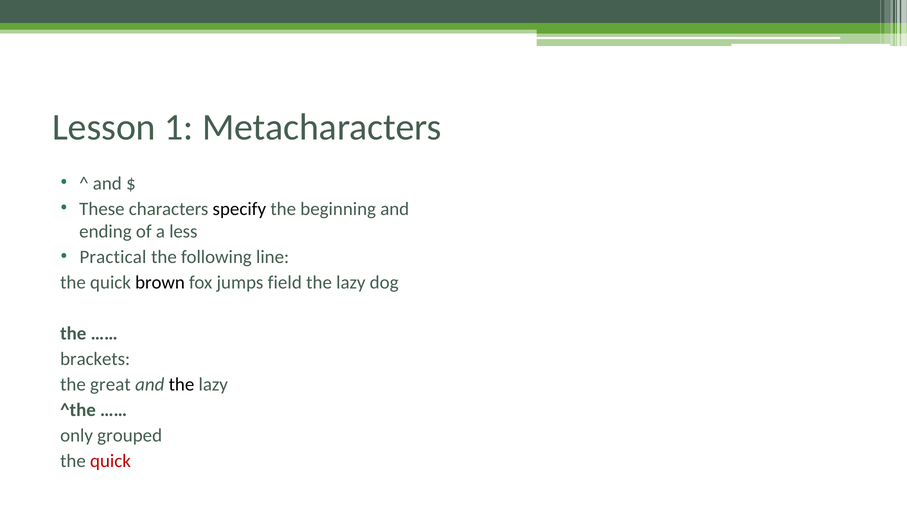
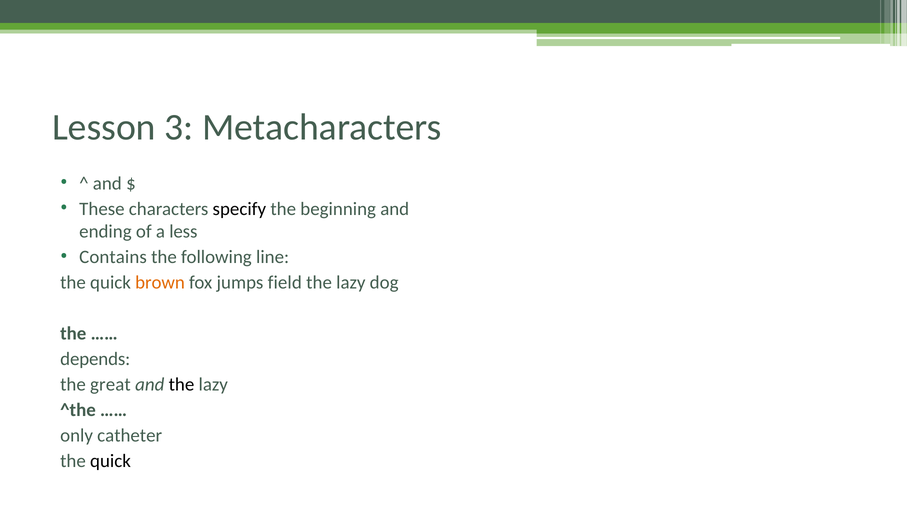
1: 1 -> 3 (179, 127)
Practical: Practical -> Contains (113, 257)
brown colour: black -> orange (160, 283)
brackets: brackets -> depends (95, 359)
grouped: grouped -> catheter (130, 436)
quick colour: red -> black (110, 461)
